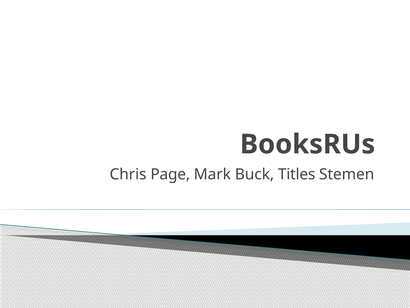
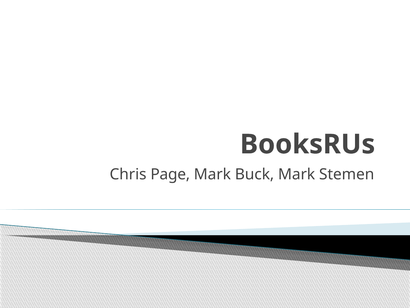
Buck Titles: Titles -> Mark (297, 174)
